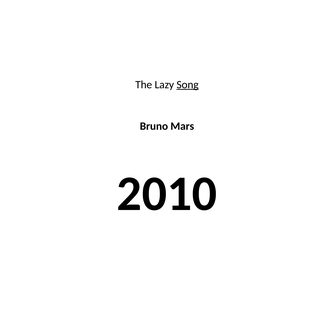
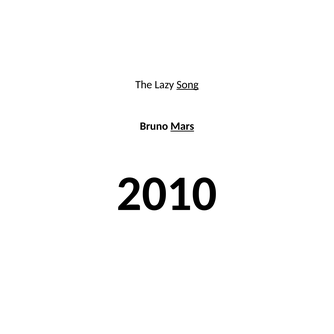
Mars underline: none -> present (182, 126)
